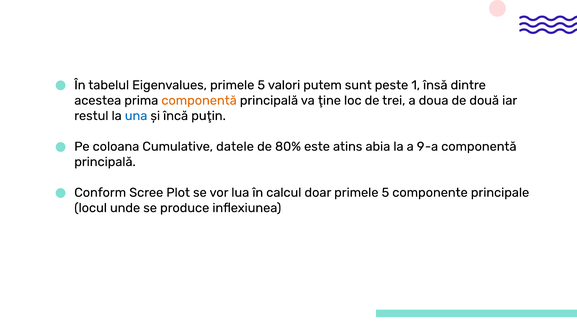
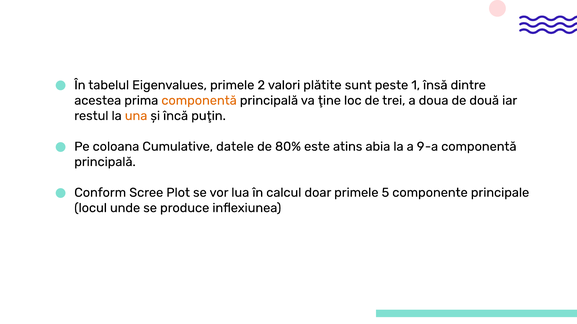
Eigenvalues primele 5: 5 -> 2 (261, 85)
putem: putem -> plătite (322, 85)
una colour: blue -> orange (136, 116)
